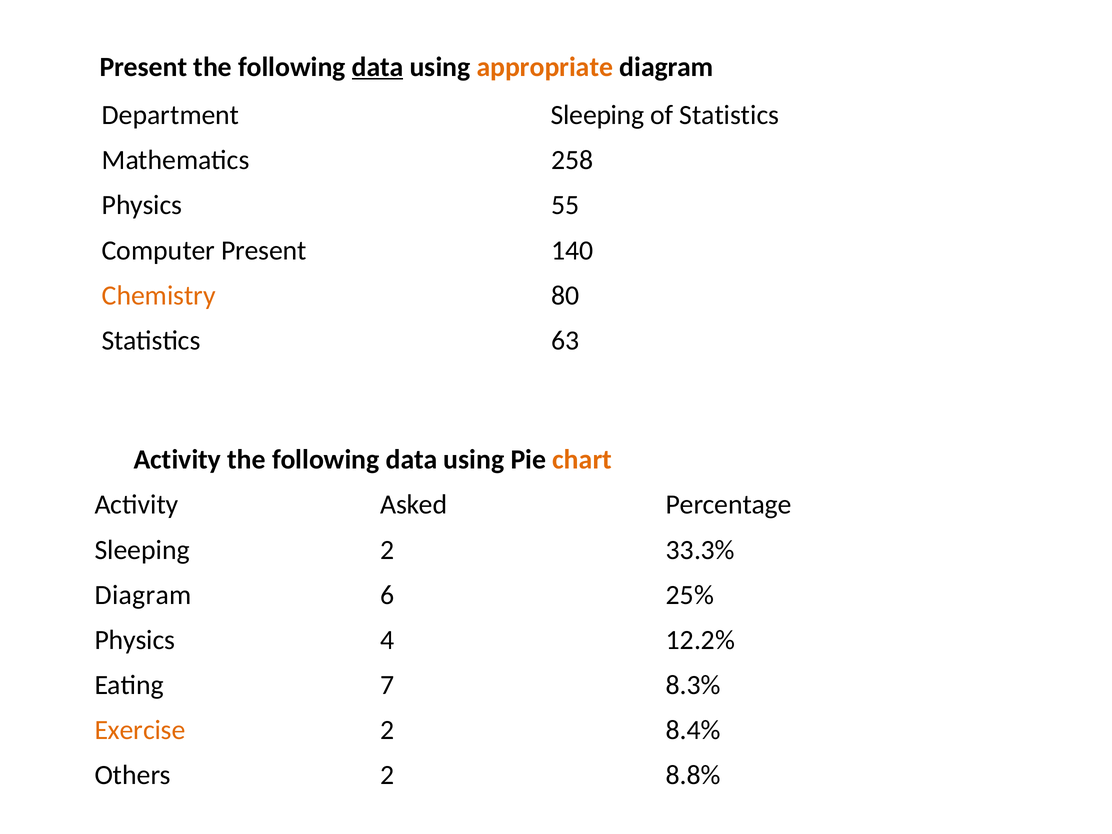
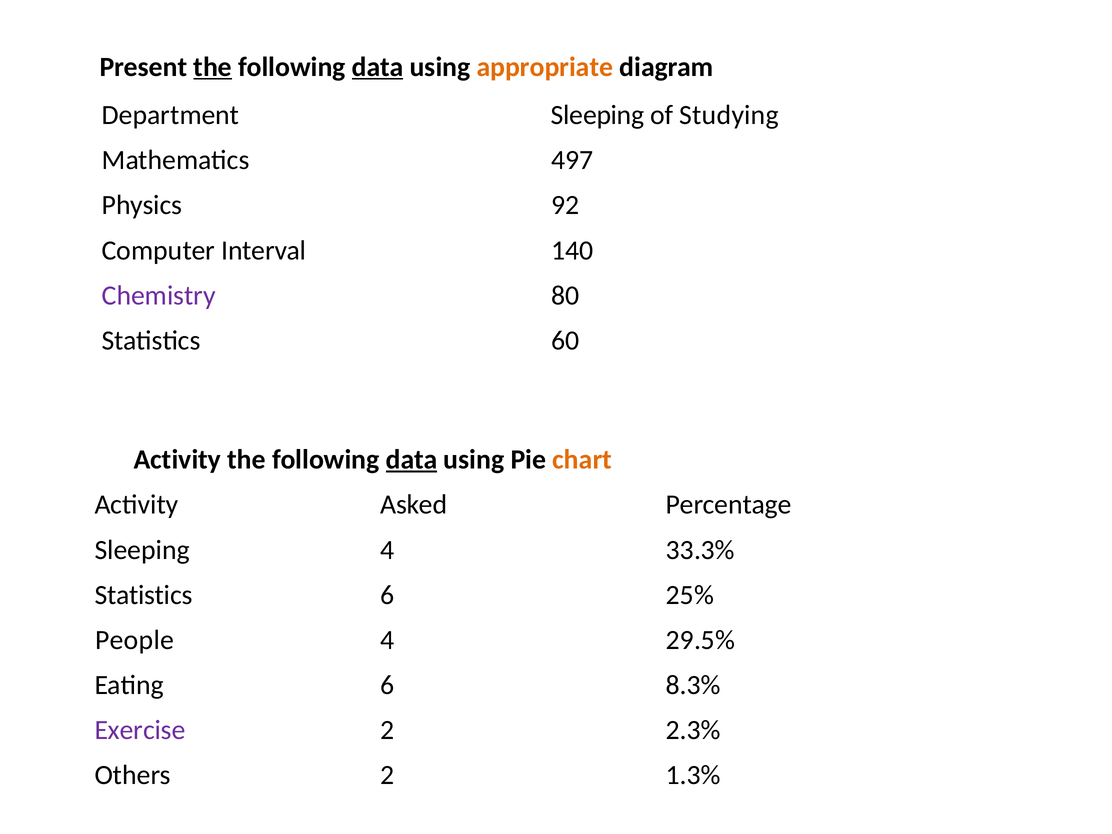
the underline: none -> present (213, 67)
of Statistics: Statistics -> Studying (729, 115)
258: 258 -> 497 (572, 160)
55: 55 -> 92 (565, 205)
Computer Present: Present -> Interval (264, 250)
Chemistry colour: orange -> purple (159, 295)
63: 63 -> 60 (565, 341)
data underline: none -> present (412, 460)
Sleeping 2: 2 -> 4 (387, 550)
Diagram: Diagram -> Statistics (143, 595)
Physics: Physics -> People (135, 640)
12.2%: 12.2% -> 29.5% (700, 640)
Eating 7: 7 -> 6 (387, 685)
Exercise colour: orange -> purple (140, 730)
8.4%: 8.4% -> 2.3% (693, 730)
8.8%: 8.8% -> 1.3% (693, 775)
